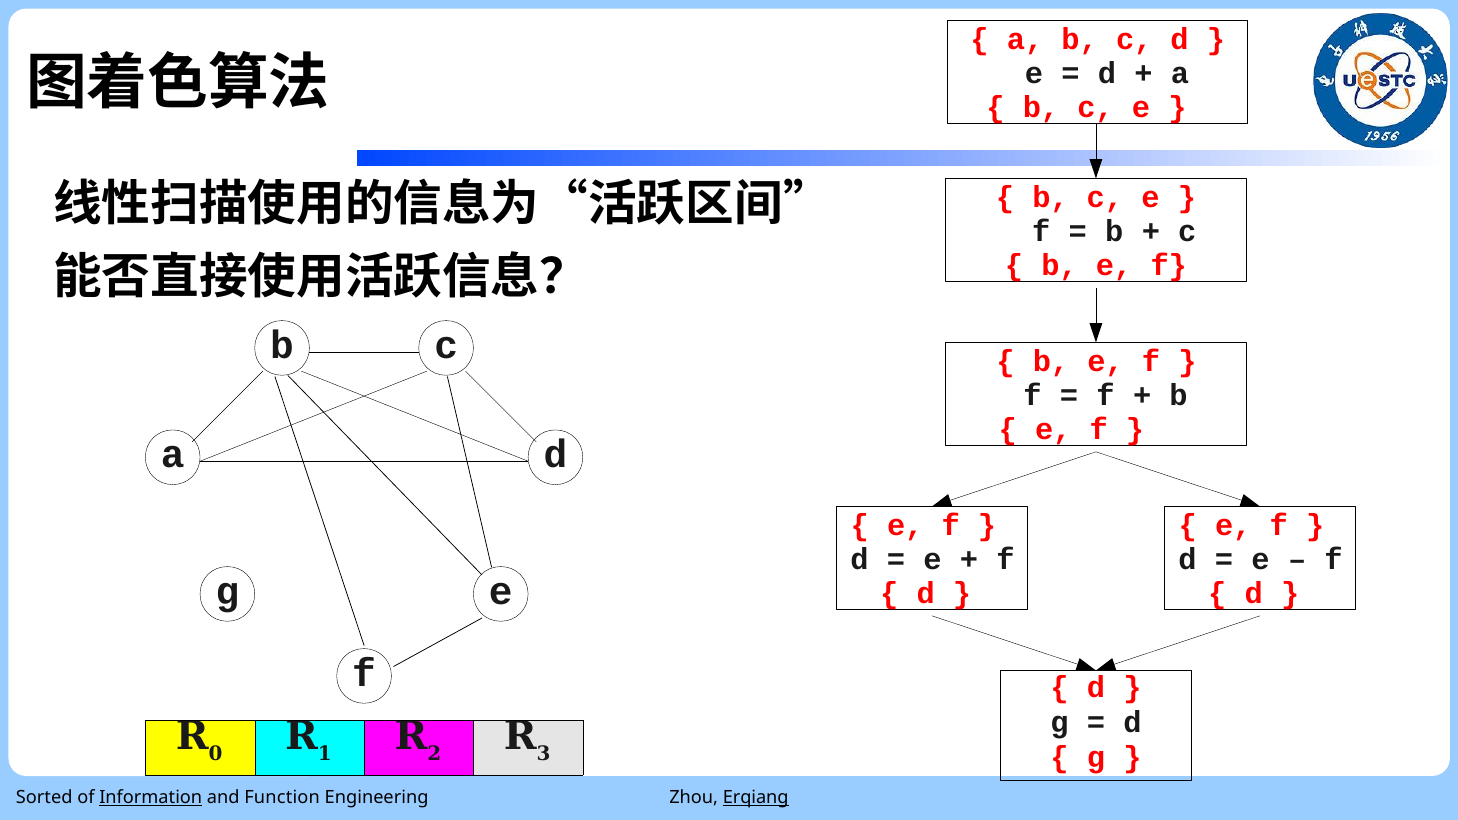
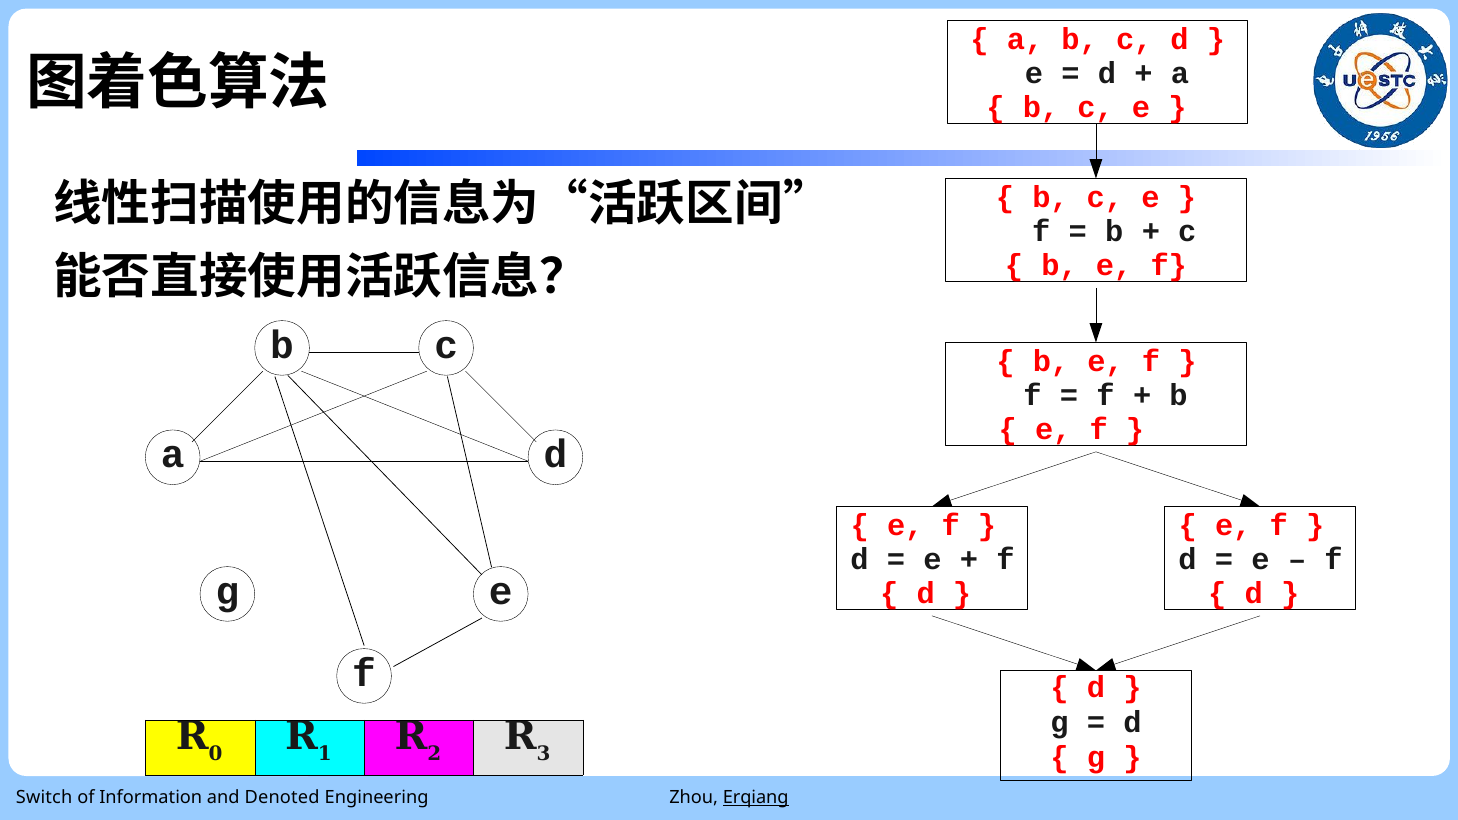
Sorted: Sorted -> Switch (44, 798)
Information underline: present -> none (151, 798)
Function: Function -> Denoted (282, 798)
